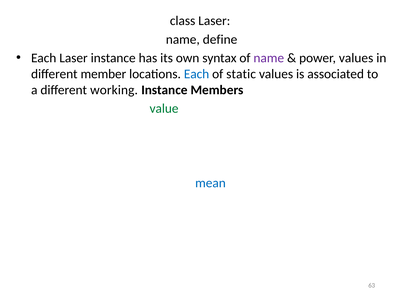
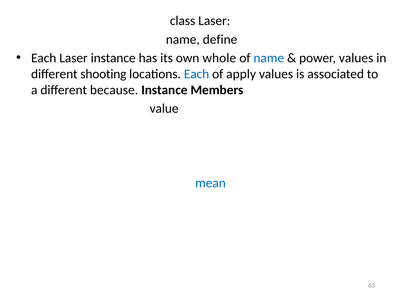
syntax: syntax -> whole (219, 58)
name colour: purple -> blue (269, 58)
different member: member -> shooting (103, 74)
of static: static -> apply (241, 74)
different working: working -> because (114, 90)
value colour: green -> black (164, 109)
